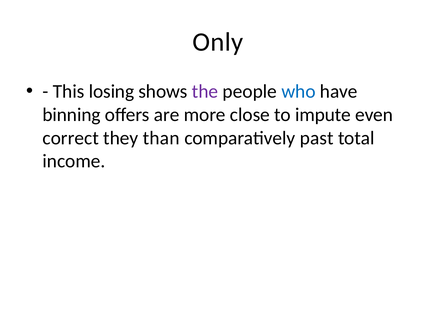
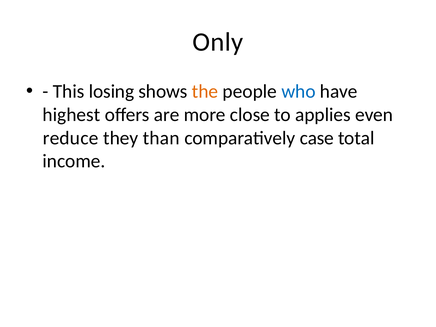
the colour: purple -> orange (205, 91)
binning: binning -> highest (71, 115)
impute: impute -> applies (323, 115)
correct: correct -> reduce (71, 138)
past: past -> case (317, 138)
